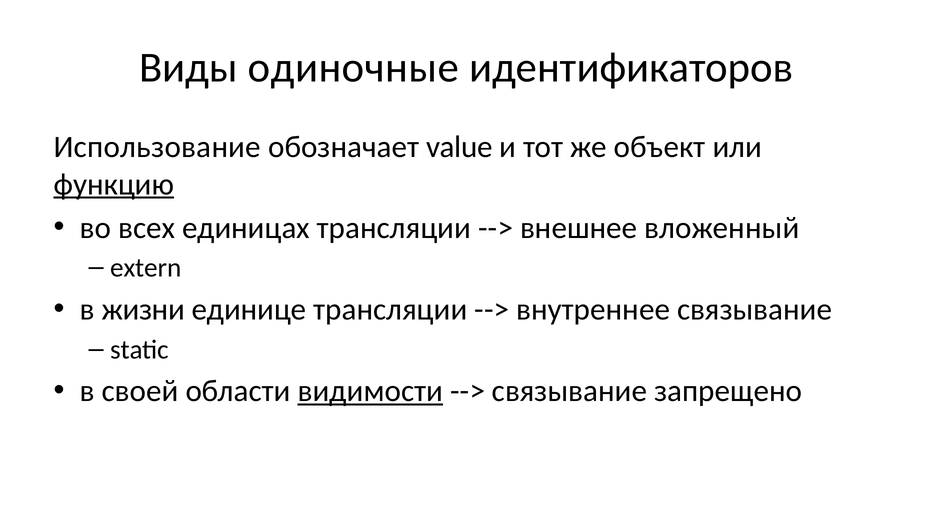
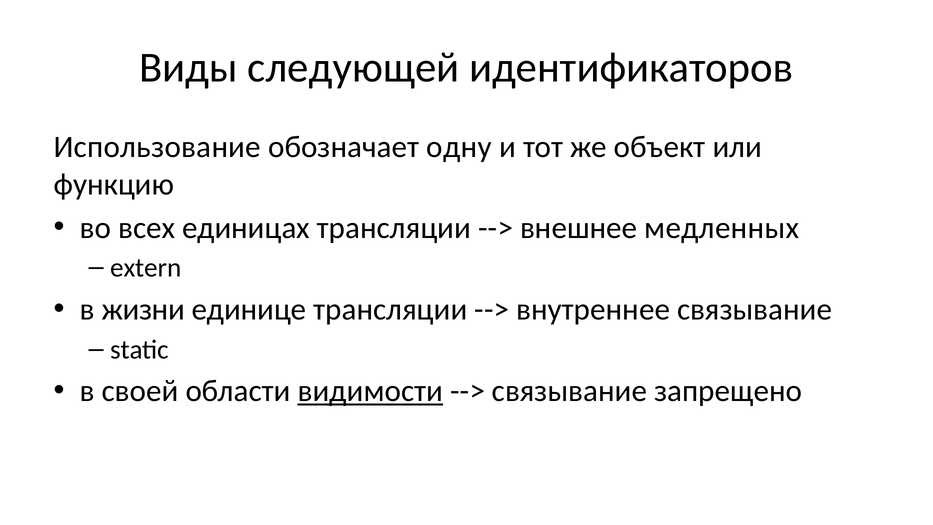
одиночные: одиночные -> следующей (354, 68)
value: value -> одну (459, 147)
функцию underline: present -> none (114, 184)
вложенный: вложенный -> медленных (722, 228)
